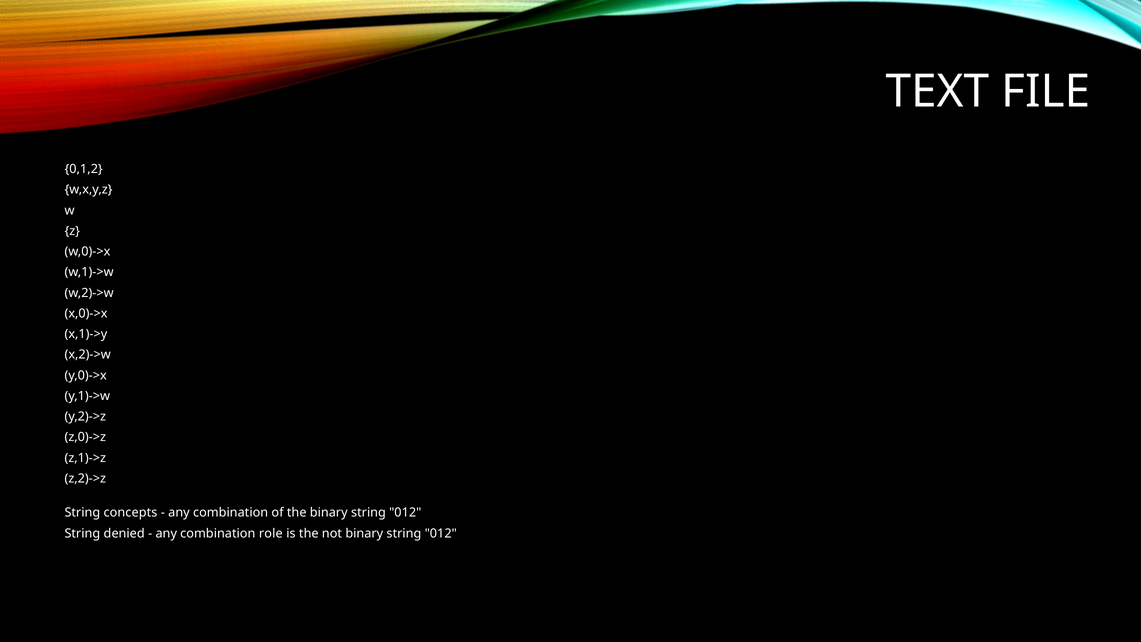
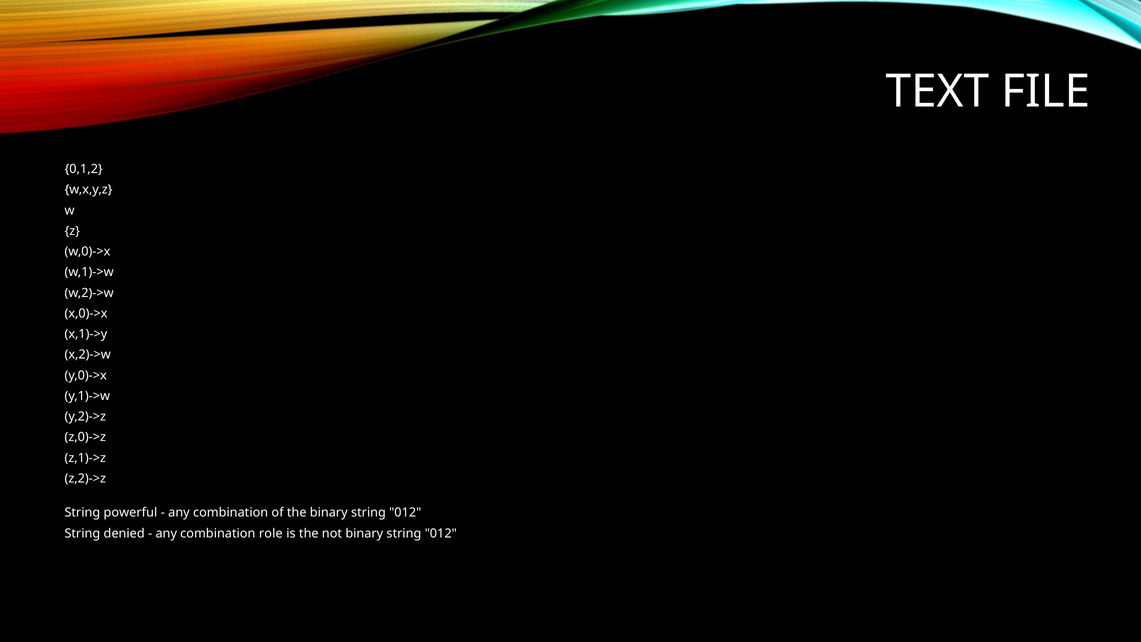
concepts: concepts -> powerful (130, 513)
